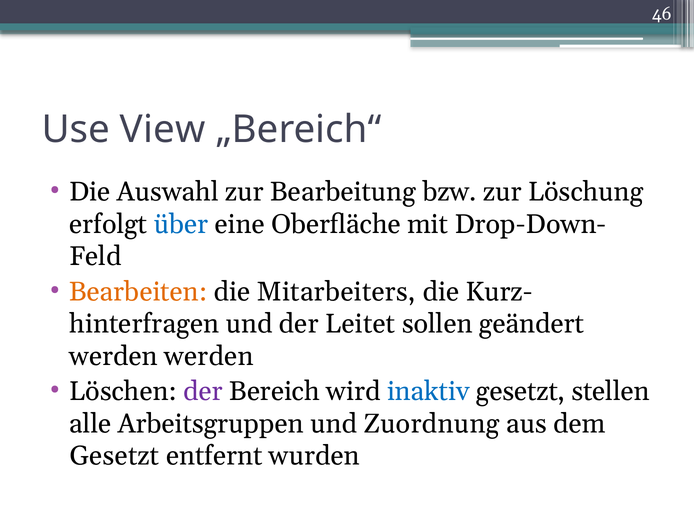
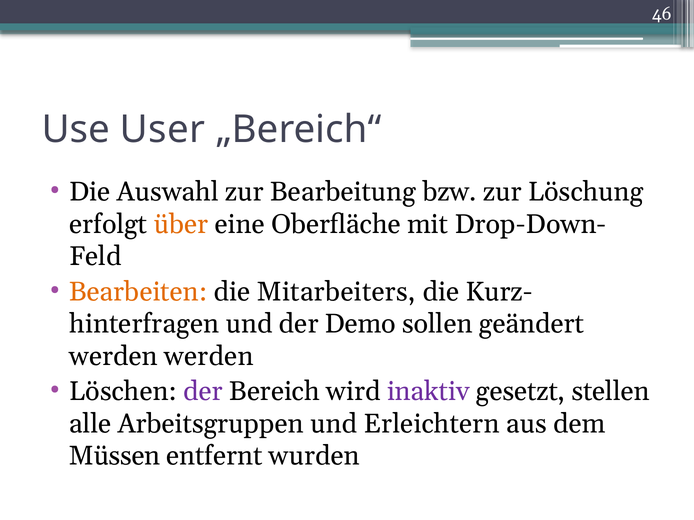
View: View -> User (163, 130)
über colour: blue -> orange (181, 224)
Leitet: Leitet -> Demo (360, 324)
inaktiv colour: blue -> purple (428, 392)
Zuordnung: Zuordnung -> Erleichtern (432, 424)
Gesetzt: Gesetzt -> Müssen (115, 457)
